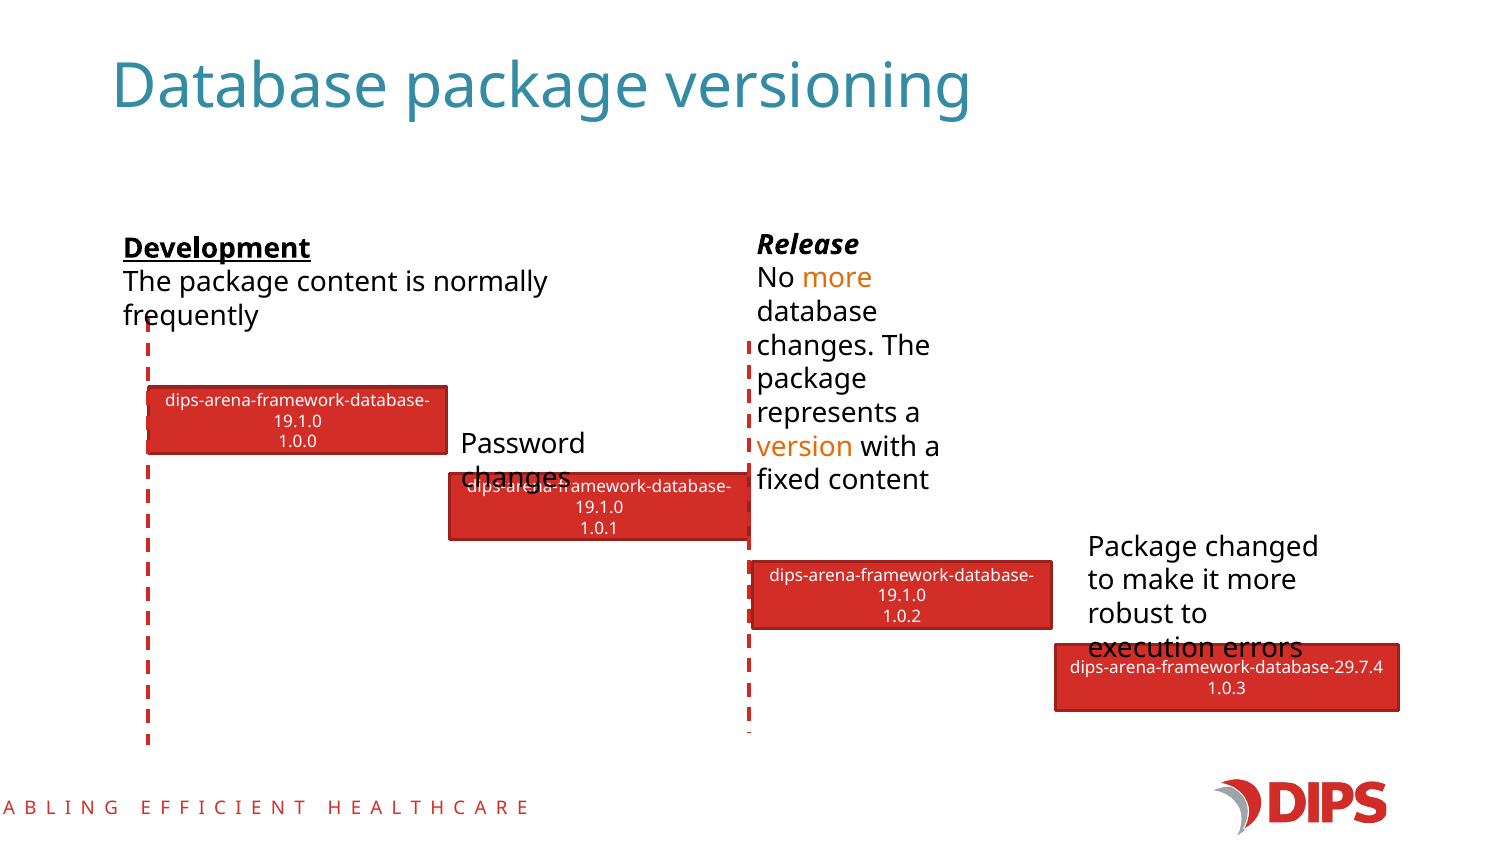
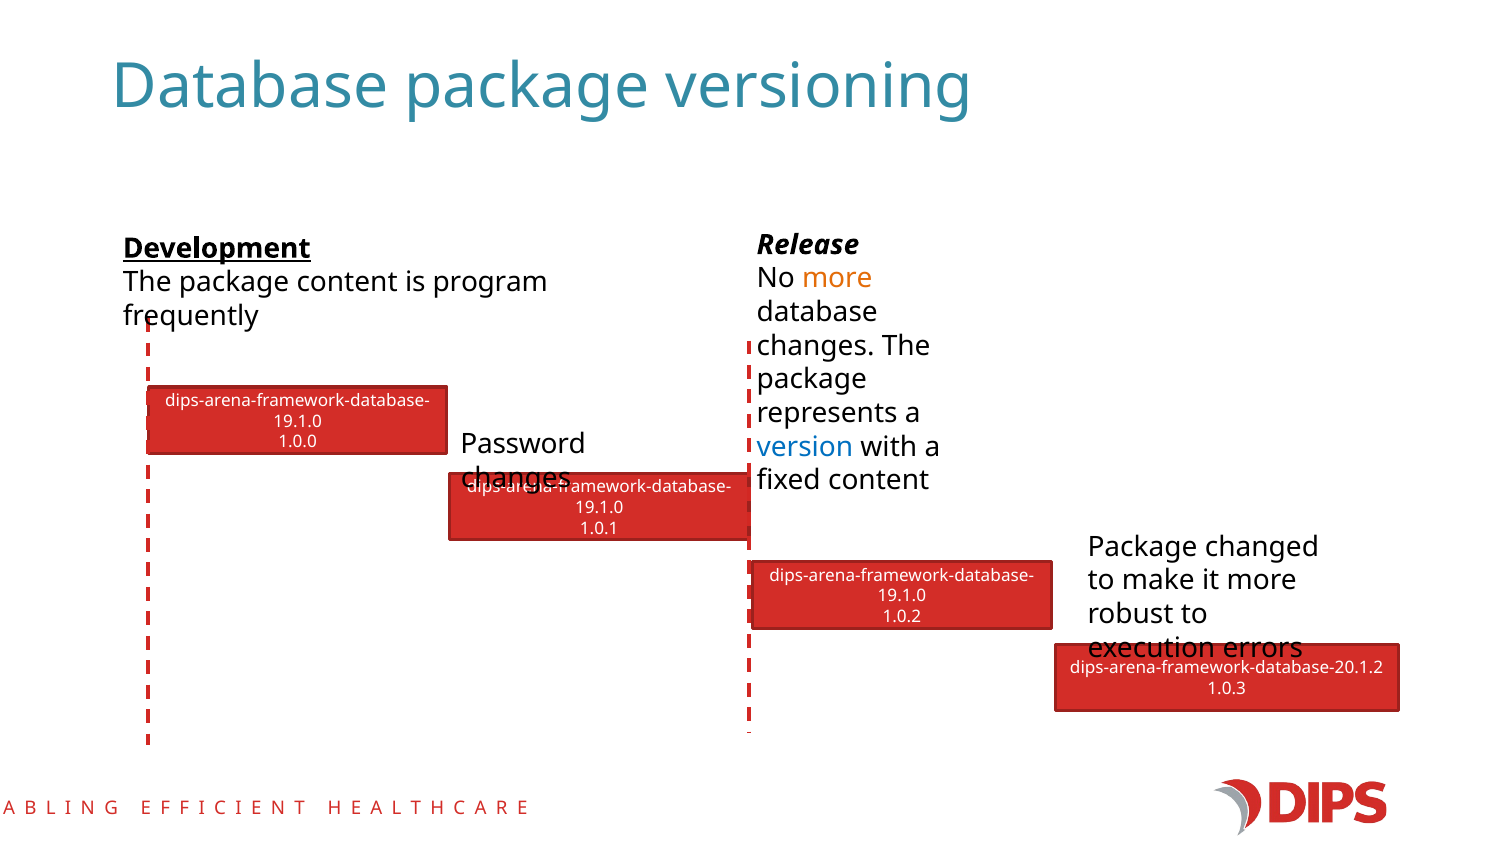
normally: normally -> program (490, 282)
version colour: orange -> blue (805, 447)
dips-arena-framework-database-29.7.4: dips-arena-framework-database-29.7.4 -> dips-arena-framework-database-20.1.2 (1227, 669)
